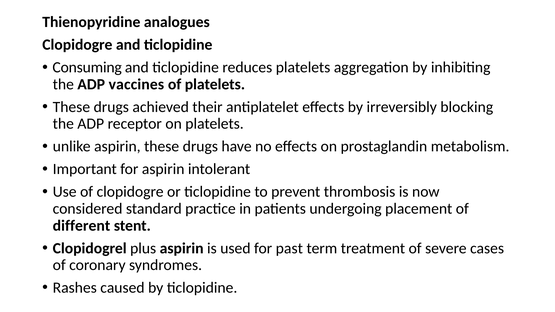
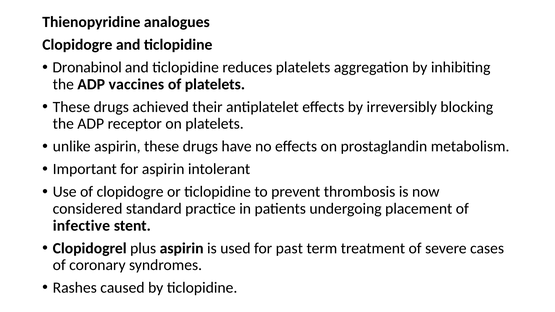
Consuming: Consuming -> Dronabinol (87, 67)
different: different -> infective (81, 226)
